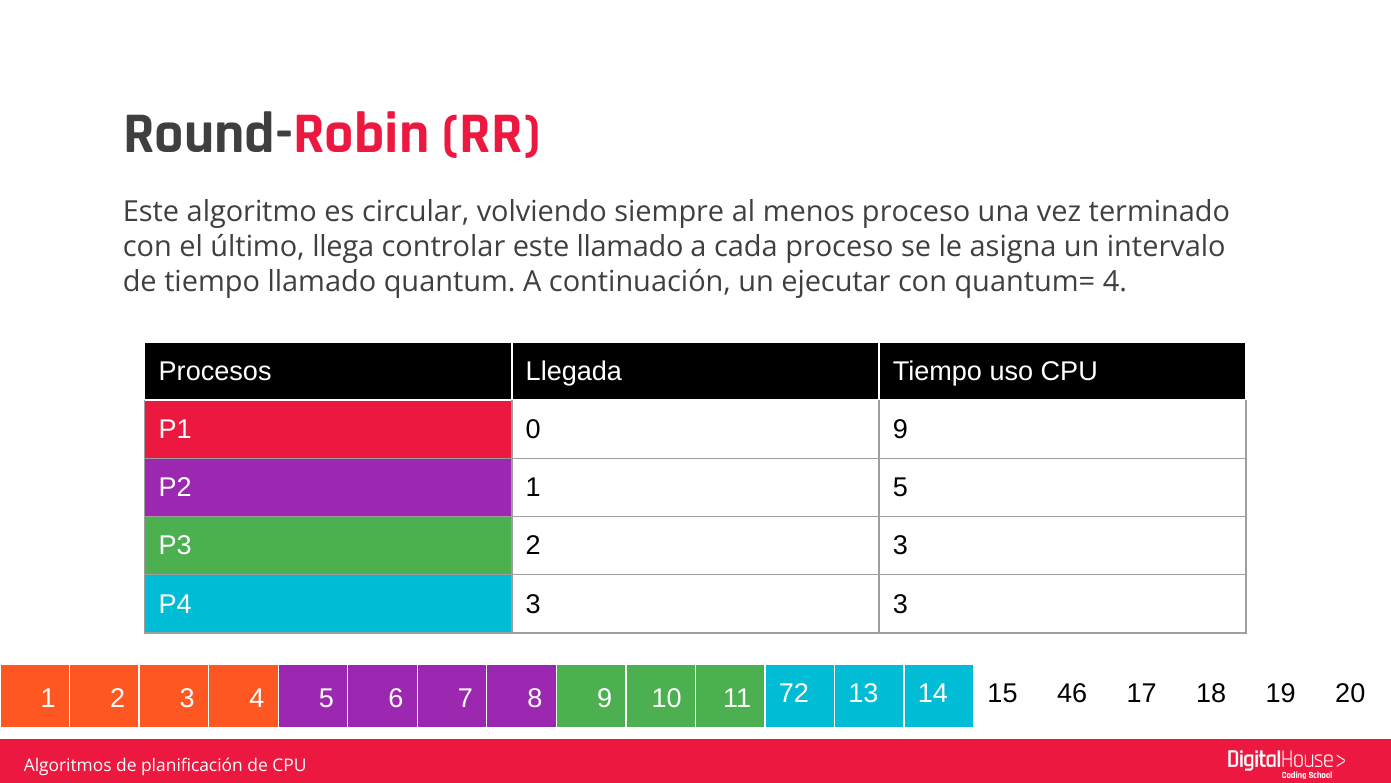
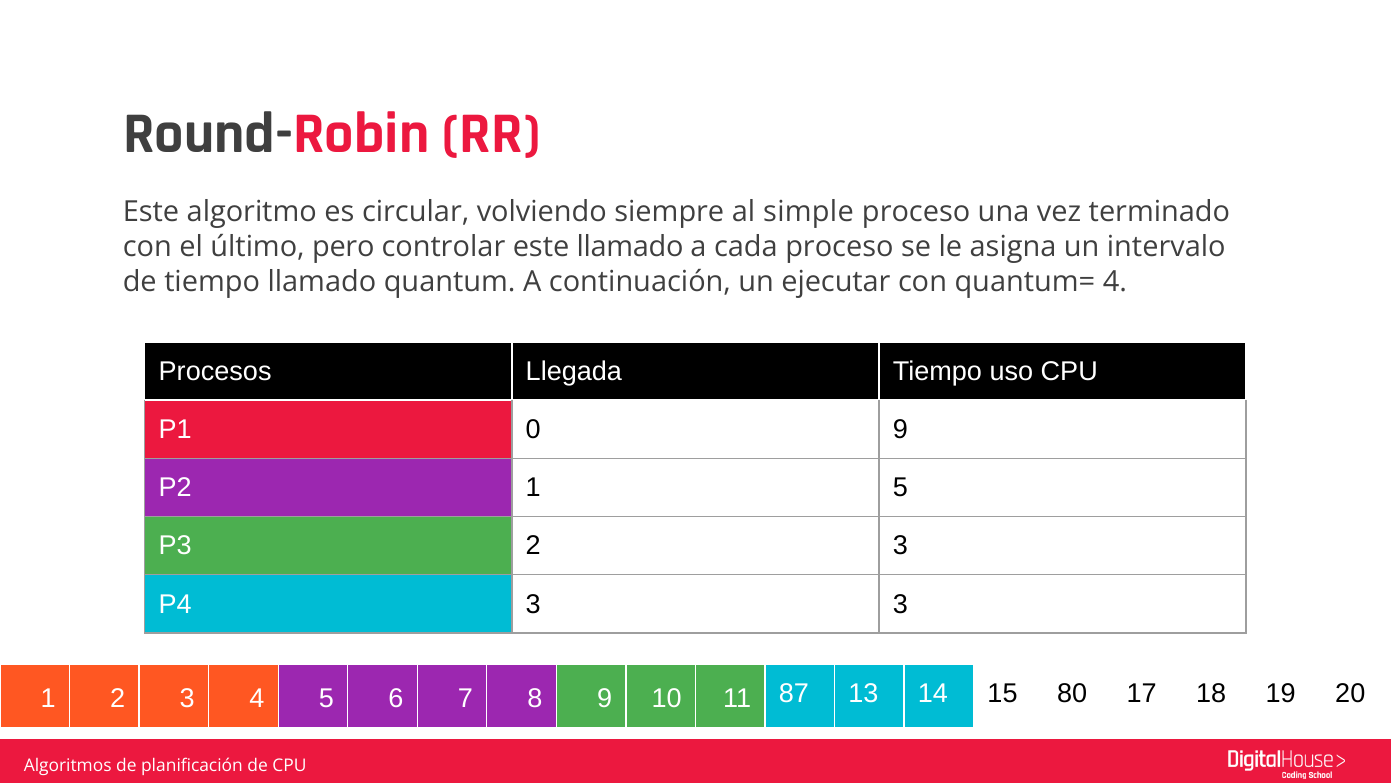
menos: menos -> simple (809, 212)
llega: llega -> pero (343, 247)
72: 72 -> 87 (794, 694)
46: 46 -> 80 (1072, 694)
